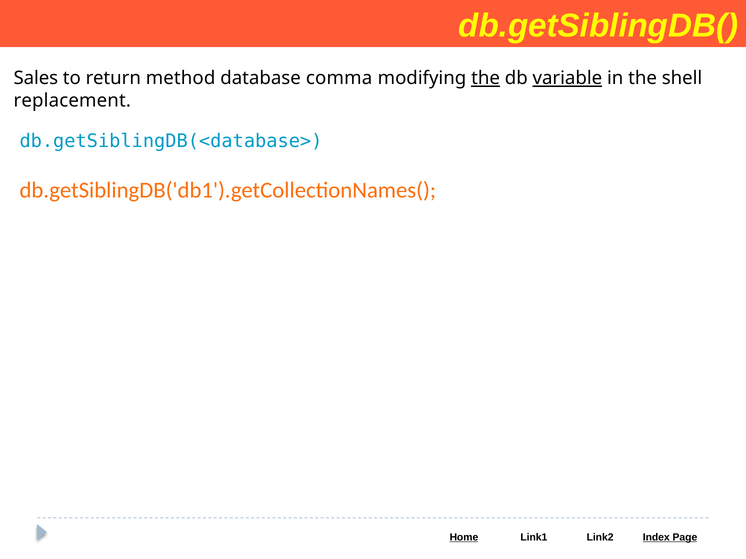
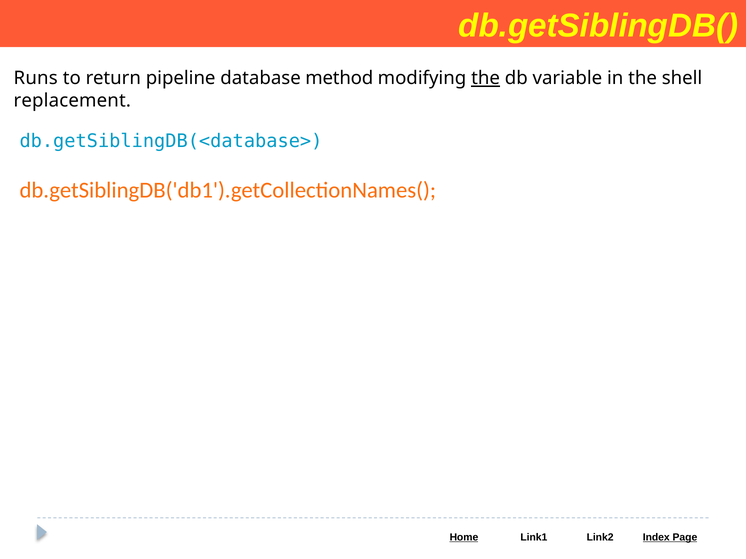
Sales: Sales -> Runs (36, 78)
method: method -> pipeline (181, 78)
comma: comma -> method (339, 78)
variable underline: present -> none (567, 78)
